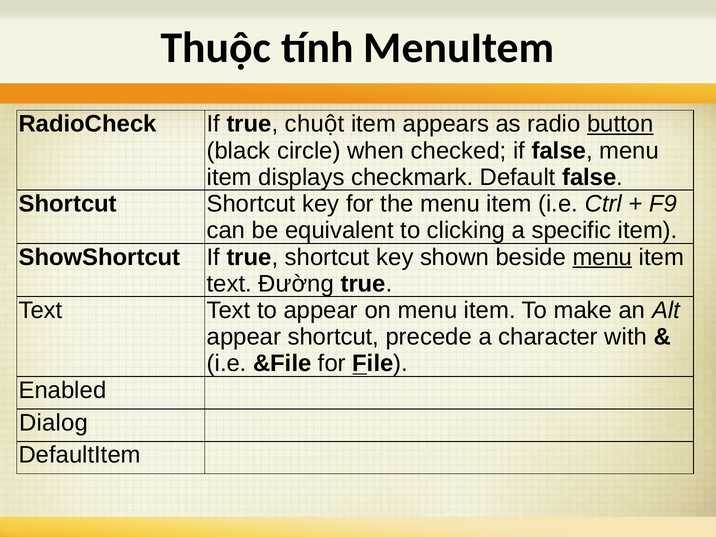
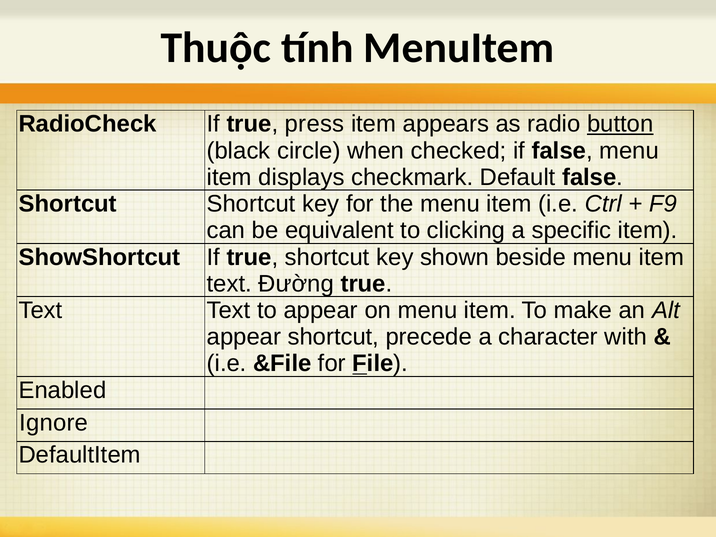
chuột: chuột -> press (315, 124)
menu underline: present -> none (602, 257)
Dialog: Dialog -> Ignore (54, 423)
